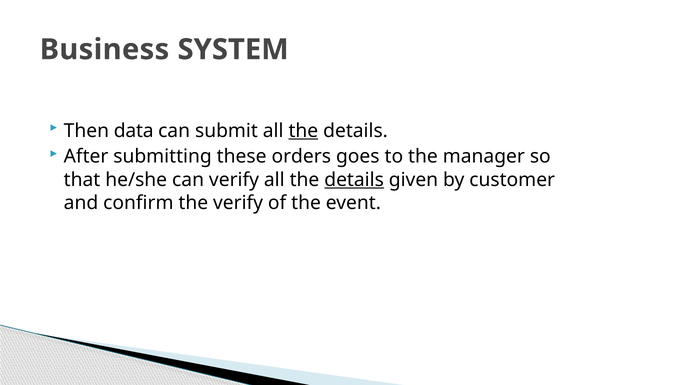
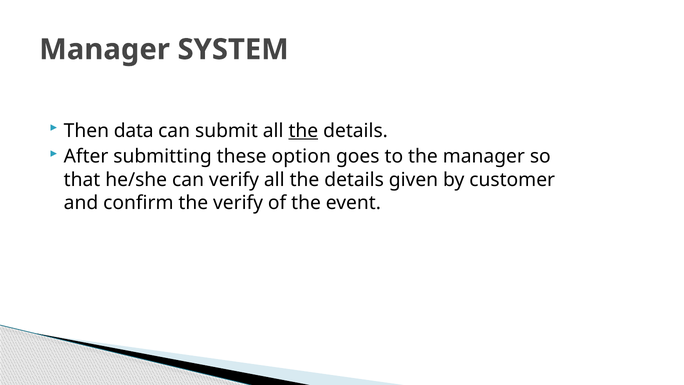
Business: Business -> Manager (105, 49)
orders: orders -> option (301, 157)
details underline: present -> none (354, 180)
